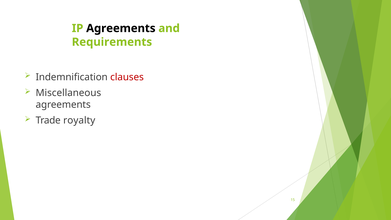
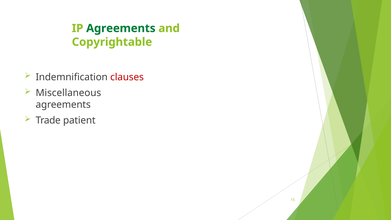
Agreements colour: black -> green (121, 28)
Requirements: Requirements -> Copyrightable (112, 42)
royalty: royalty -> patient (79, 120)
